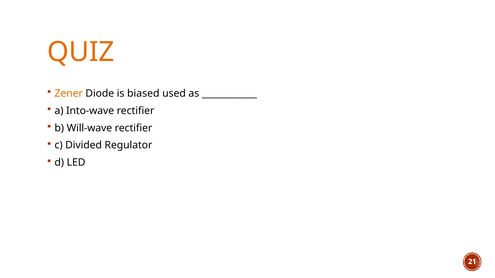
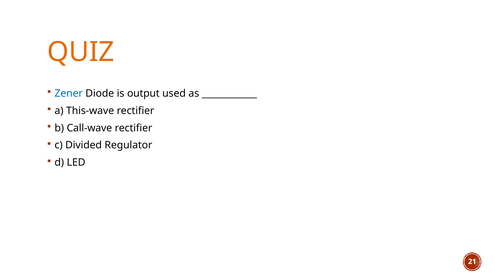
Zener colour: orange -> blue (69, 93)
biased: biased -> output (143, 93)
Into-wave: Into-wave -> This-wave (90, 111)
Will-wave: Will-wave -> Call-wave (89, 128)
